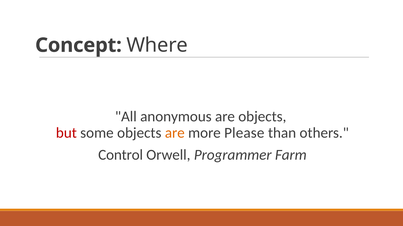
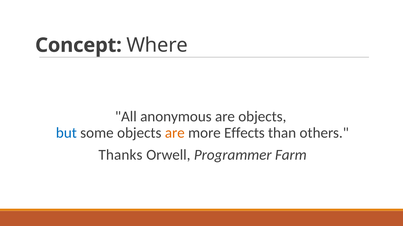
but colour: red -> blue (66, 133)
Please: Please -> Effects (244, 133)
Control: Control -> Thanks (120, 155)
